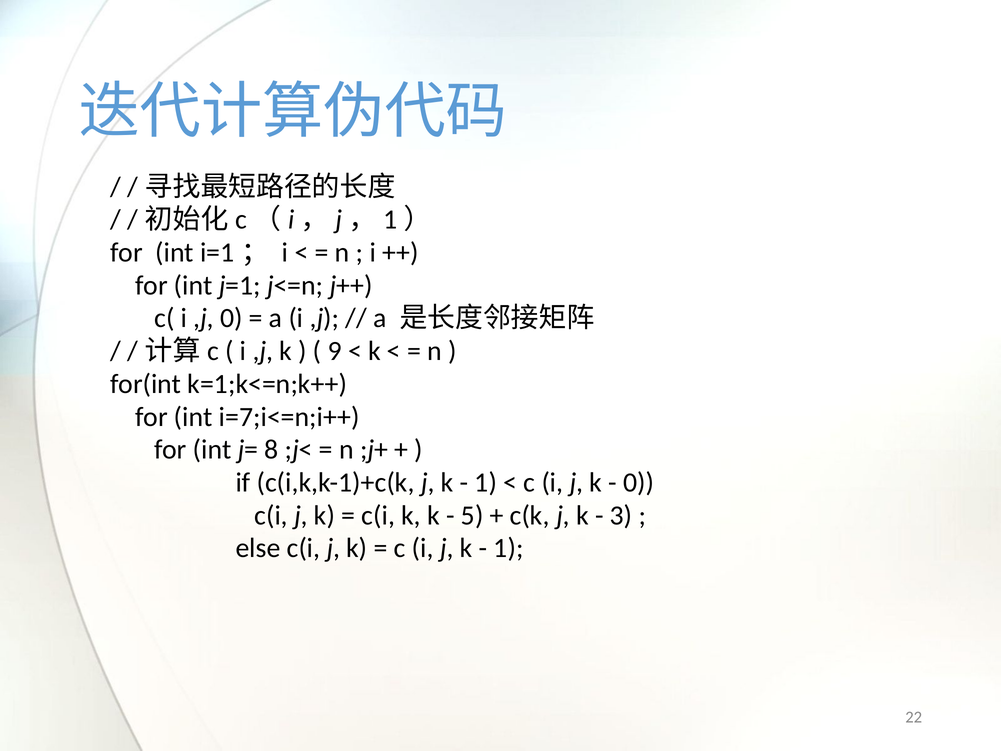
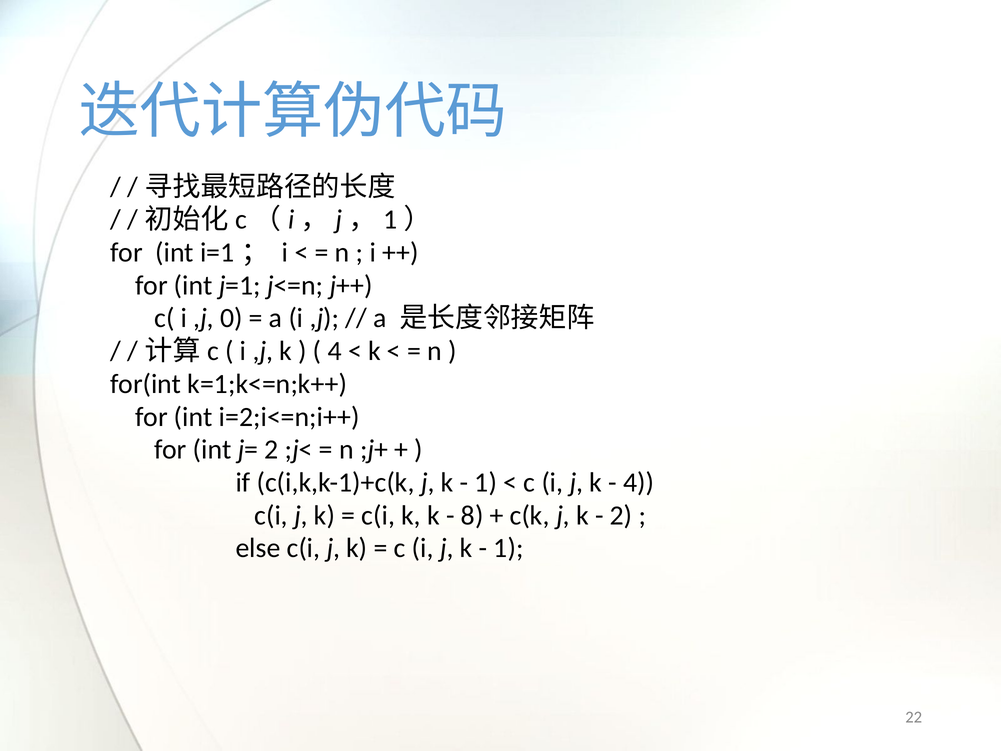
9: 9 -> 4 (335, 351)
i=7;i<=n;i++: i=7;i<=n;i++ -> i=2;i<=n;i++ (289, 417)
j= 8: 8 -> 2 (271, 450)
0: 0 -> 4 (639, 482)
5: 5 -> 8 (472, 515)
3: 3 -> 2 (621, 515)
